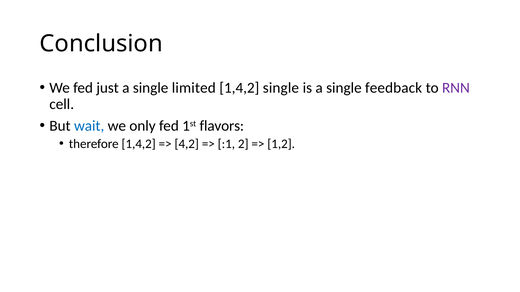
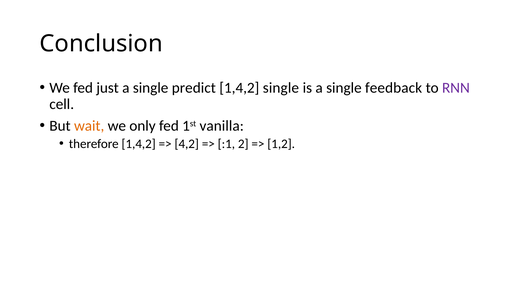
limited: limited -> predict (194, 88)
wait colour: blue -> orange (89, 126)
flavors: flavors -> vanilla (222, 126)
